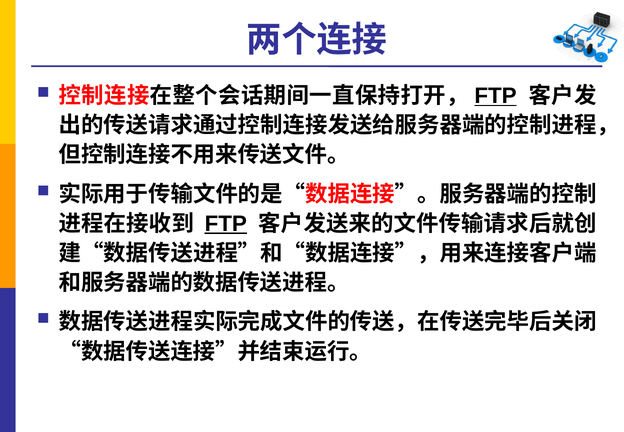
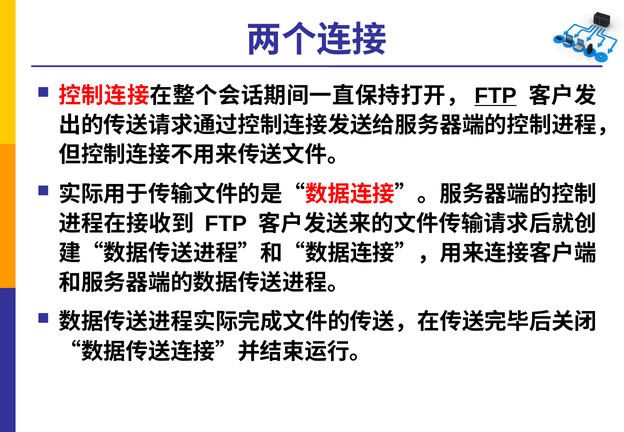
FTP underline: present -> none (226, 224)
